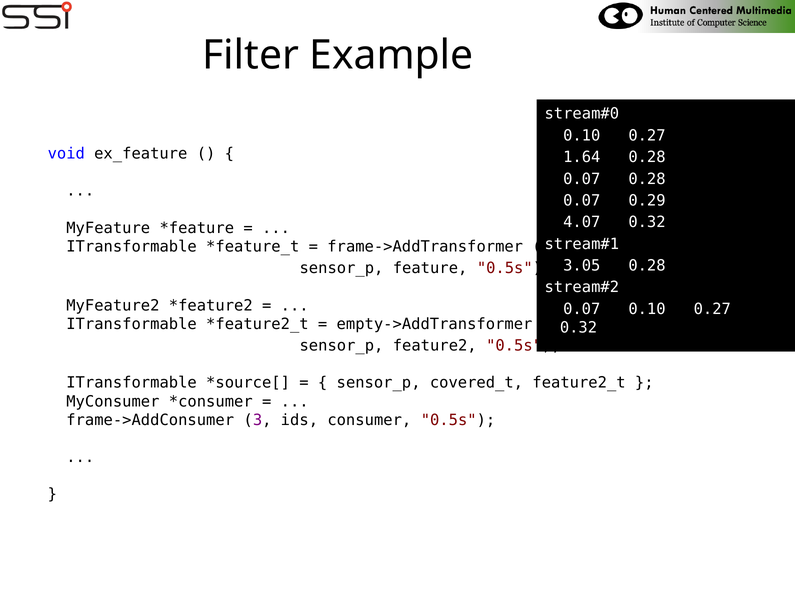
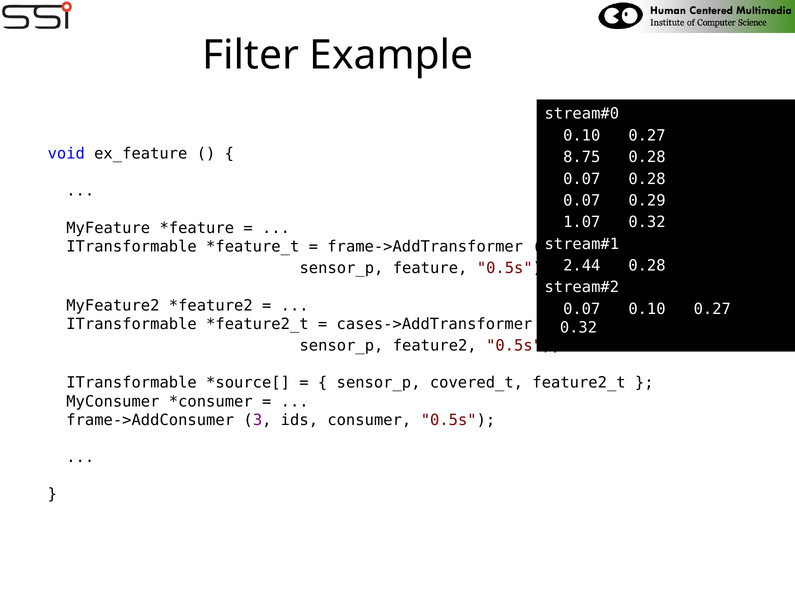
1.64: 1.64 -> 8.75 (582, 157)
4.07: 4.07 -> 1.07 (582, 222)
3.05: 3.05 -> 2.44 (582, 265)
empty->AddTransformer: empty->AddTransformer -> cases->AddTransformer (435, 324)
